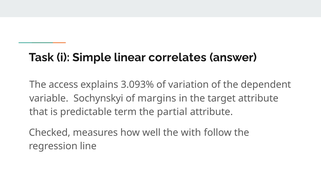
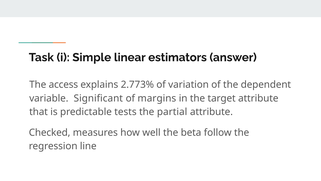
correlates: correlates -> estimators (178, 57)
3.093%: 3.093% -> 2.773% (137, 85)
Sochynskyi: Sochynskyi -> Significant (98, 98)
term: term -> tests (125, 112)
with: with -> beta (191, 132)
